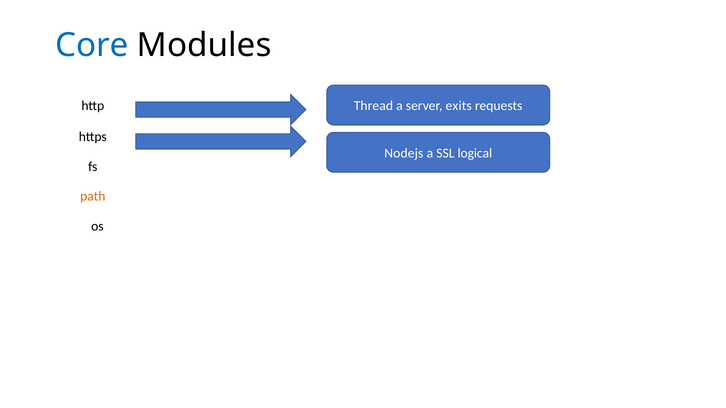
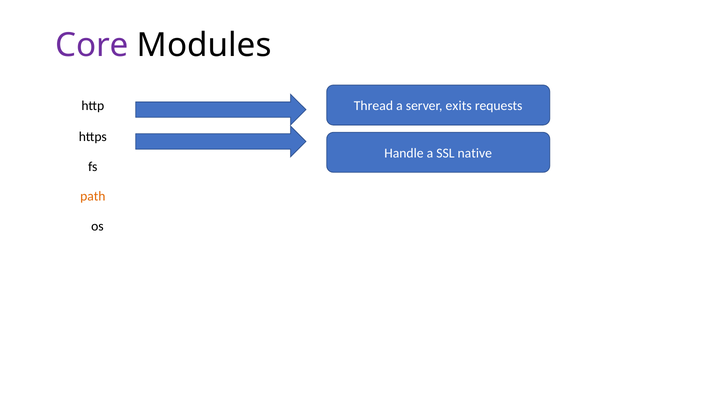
Core colour: blue -> purple (92, 45)
Nodejs: Nodejs -> Handle (404, 153)
logical: logical -> native (475, 153)
